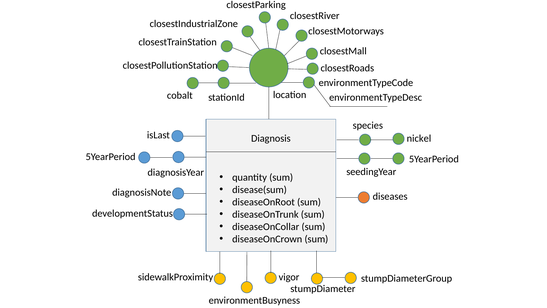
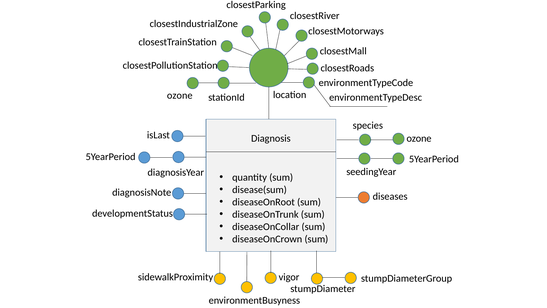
cobalt: cobalt -> ozone (180, 95)
nickel: nickel -> ozone (419, 138)
